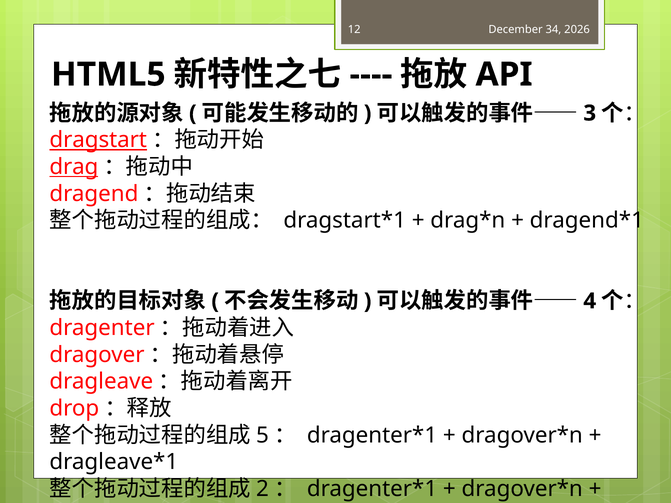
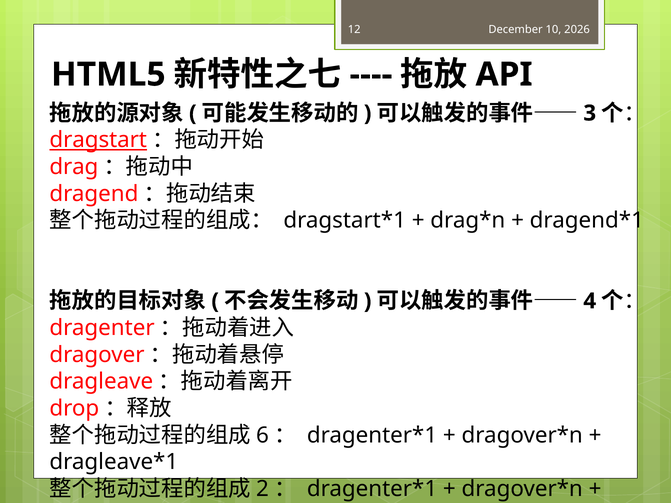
34: 34 -> 10 (553, 30)
drag underline: present -> none (74, 167)
5: 5 -> 6 (263, 435)
